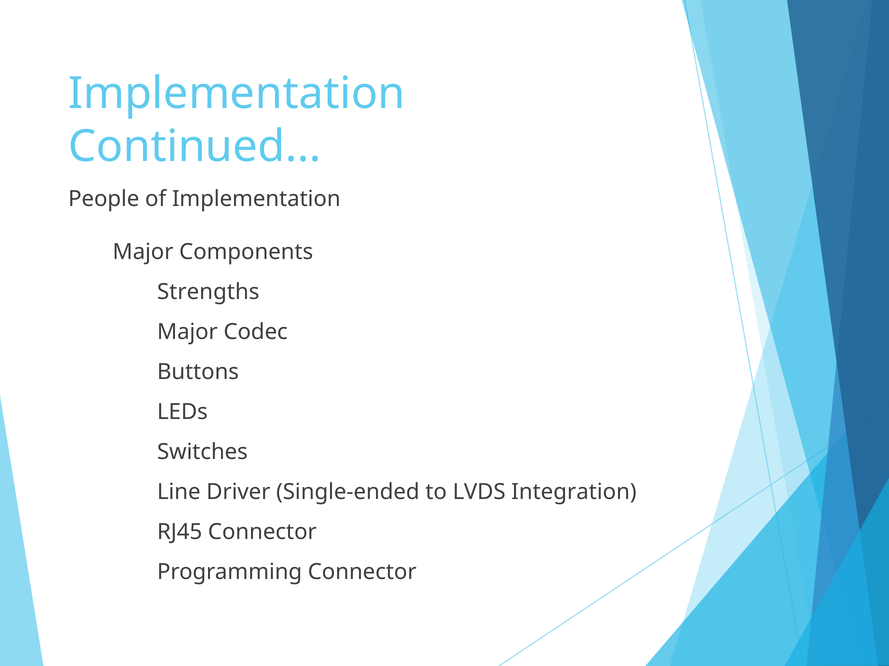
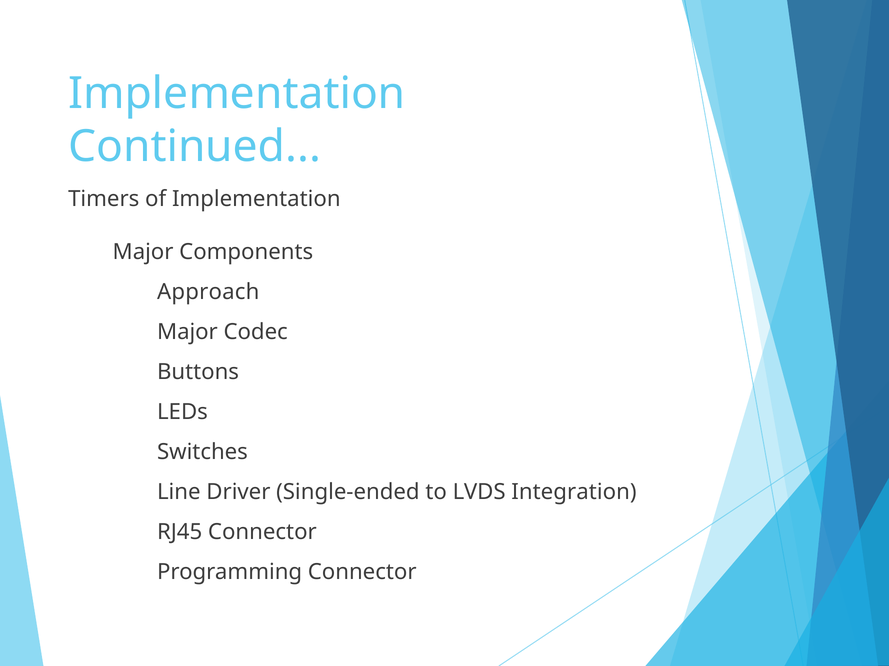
People: People -> Timers (104, 199)
Strengths: Strengths -> Approach (208, 292)
